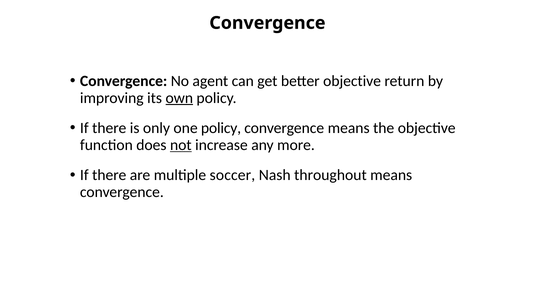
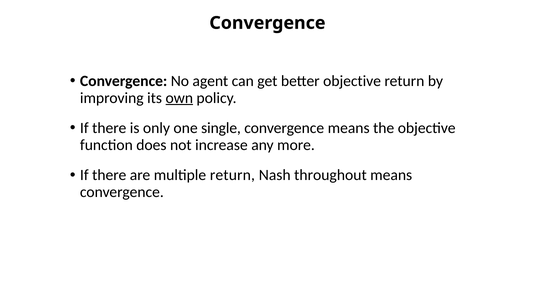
one policy: policy -> single (221, 128)
not underline: present -> none (181, 145)
multiple soccer: soccer -> return (232, 175)
